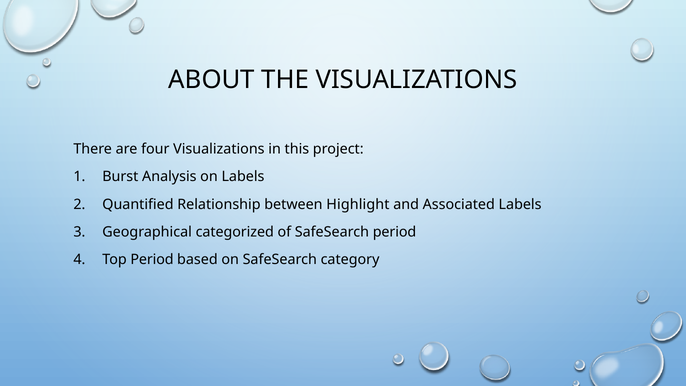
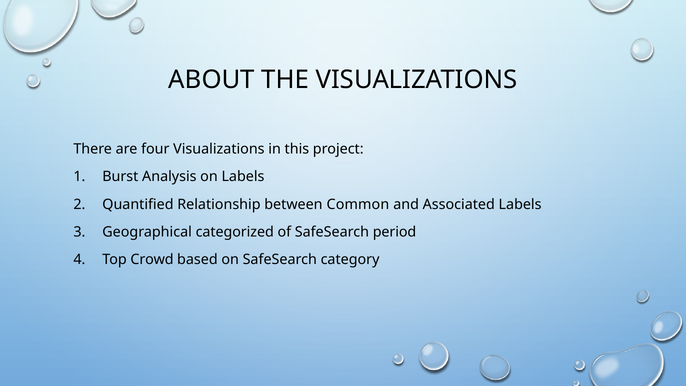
Highlight: Highlight -> Common (358, 204)
Top Period: Period -> Crowd (152, 260)
